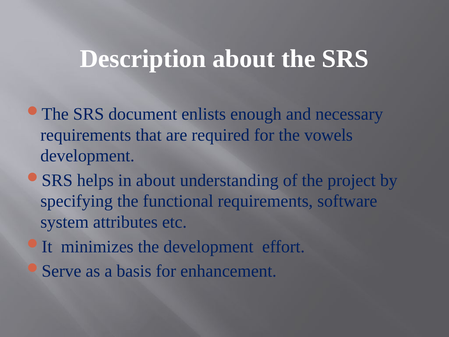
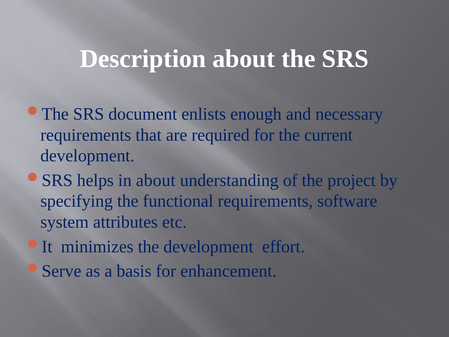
vowels: vowels -> current (328, 135)
